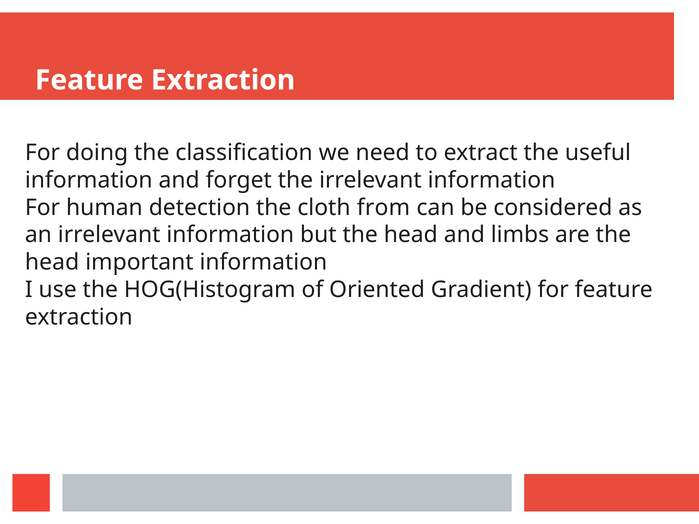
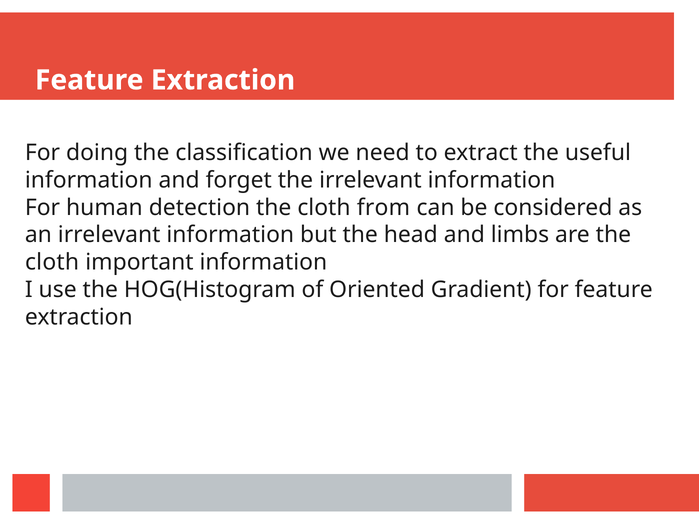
head: head -> cloth (52, 262)
